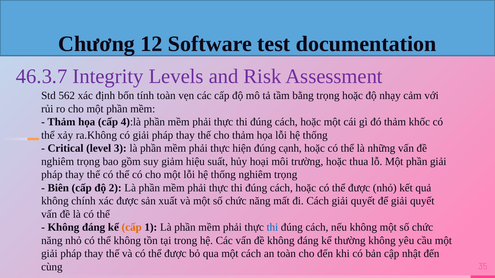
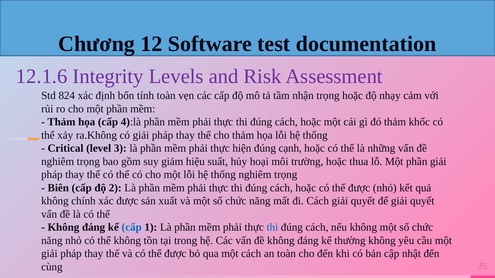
46.3.7: 46.3.7 -> 12.1.6 (42, 76)
562: 562 -> 824 (67, 96)
bằng: bằng -> nhận (303, 96)
cấp colour: orange -> blue (132, 228)
